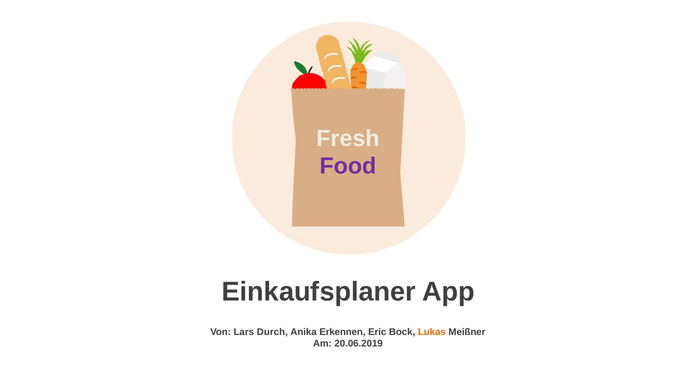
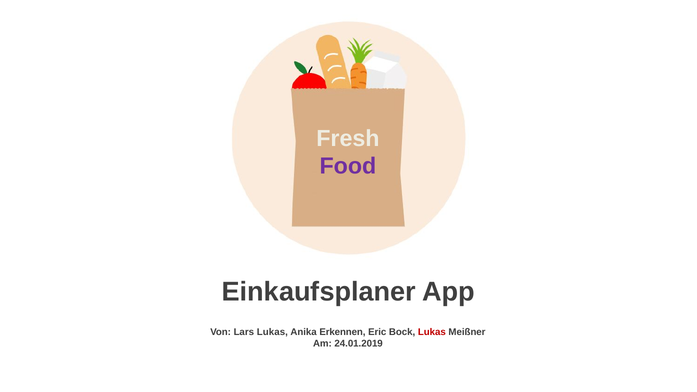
Lars Durch: Durch -> Lukas (272, 332)
Lukas colour: orange -> red (432, 332)
20.06.2019: 20.06.2019 -> 24.01.2019 (359, 344)
